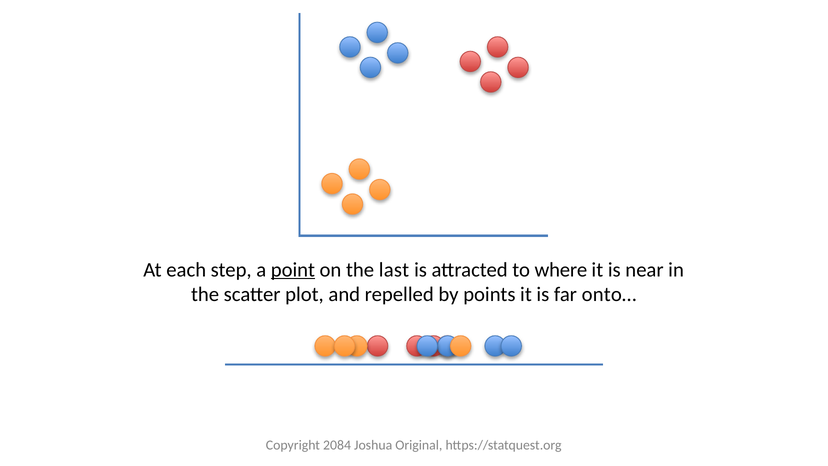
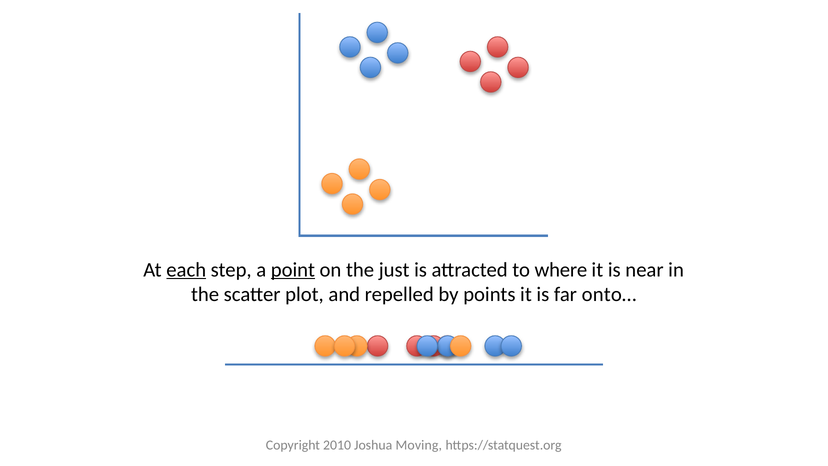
each underline: none -> present (186, 270)
last: last -> just (394, 270)
2084: 2084 -> 2010 (337, 445)
Original: Original -> Moving (419, 445)
